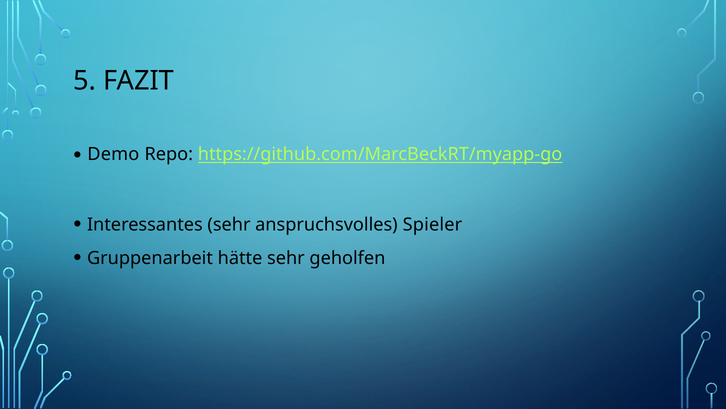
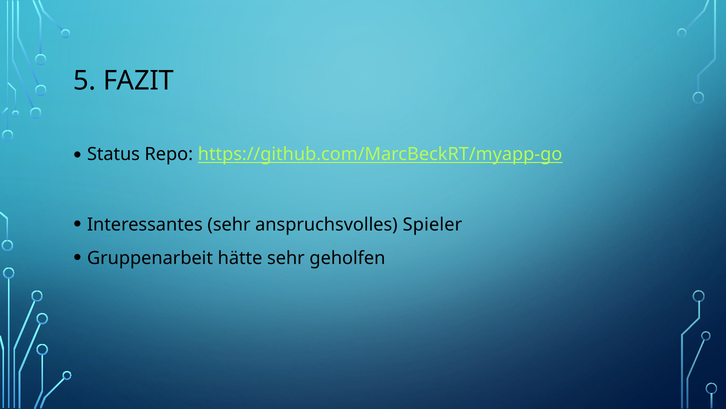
Demo: Demo -> Status (113, 154)
